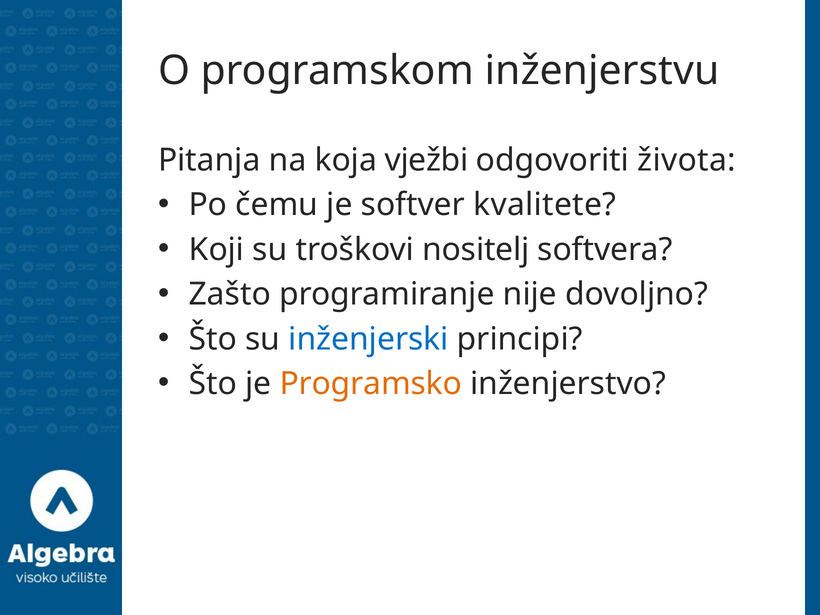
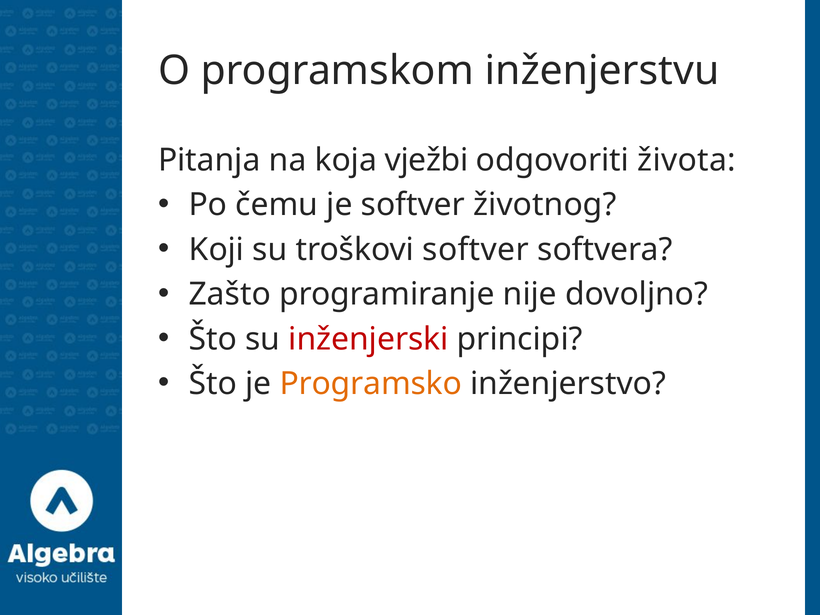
kvalitete: kvalitete -> životnog (545, 205)
troškovi nositelj: nositelj -> softver (476, 250)
inženjerski colour: blue -> red (369, 339)
